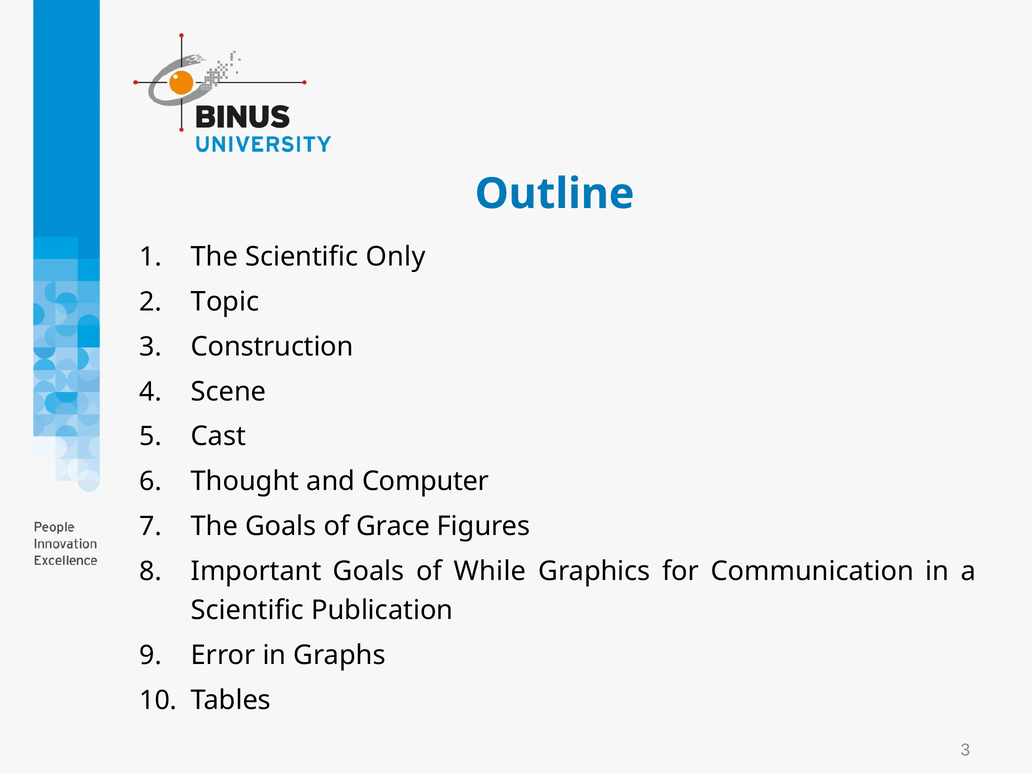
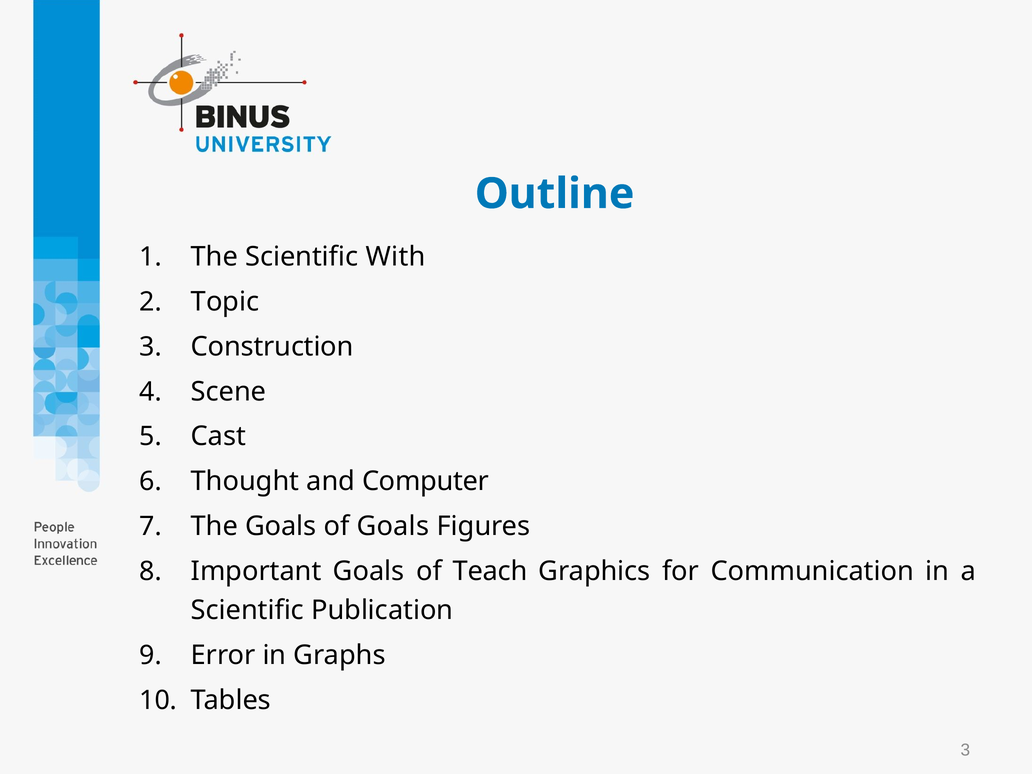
Only: Only -> With (396, 257)
of Grace: Grace -> Goals (393, 526)
While: While -> Teach (490, 571)
